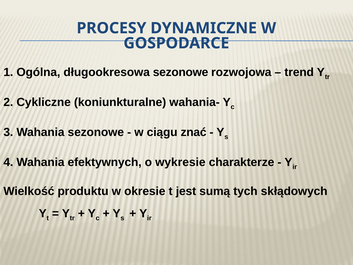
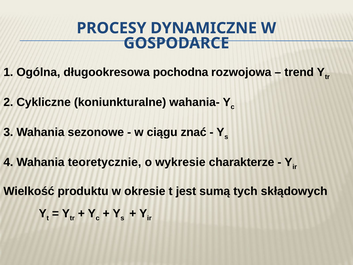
długookresowa sezonowe: sezonowe -> pochodna (181, 72)
efektywnych: efektywnych -> teoretycznie (105, 162)
